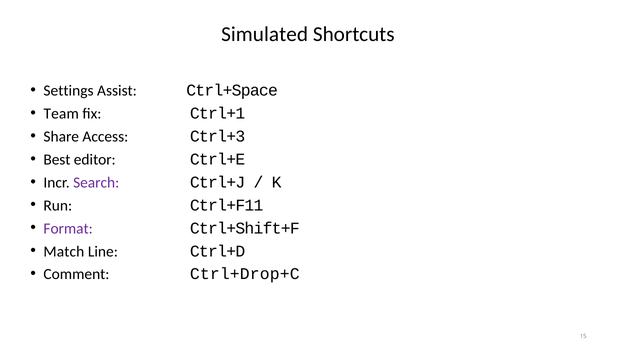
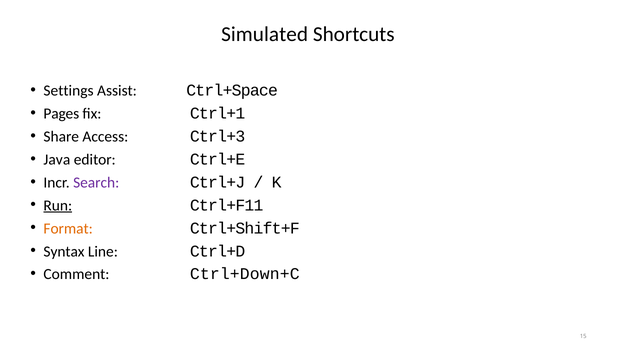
Team: Team -> Pages (61, 114)
Best: Best -> Java (57, 160)
Run underline: none -> present (58, 206)
Format colour: purple -> orange (68, 228)
Match: Match -> Syntax (64, 251)
Ctrl+Drop+C: Ctrl+Drop+C -> Ctrl+Down+C (245, 274)
